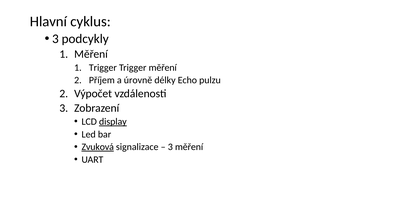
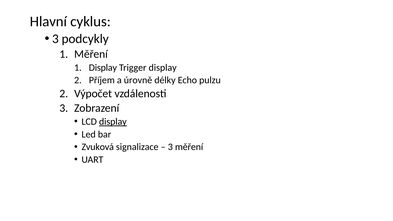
Trigger: Trigger -> Display (103, 68)
Trigger měření: měření -> display (163, 68)
Zvuková underline: present -> none (98, 147)
